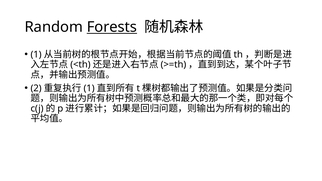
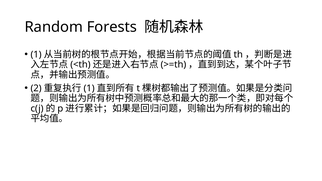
Forests underline: present -> none (112, 27)
